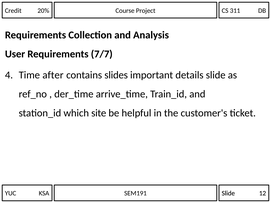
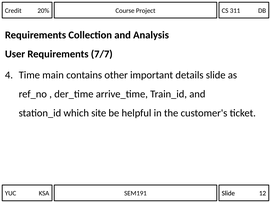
after: after -> main (53, 75)
slides: slides -> other (116, 75)
